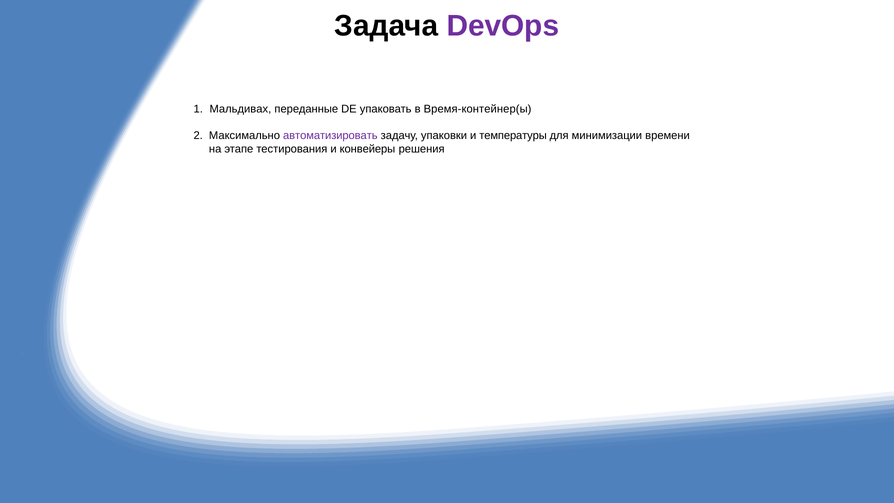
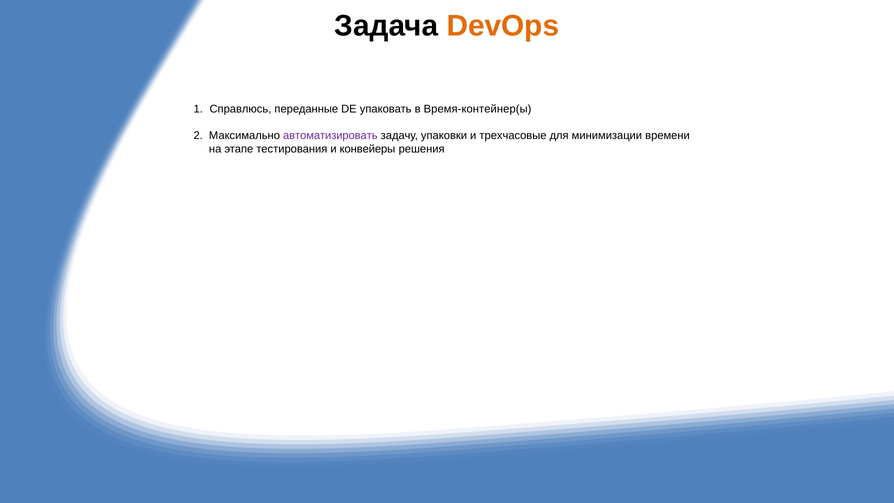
DevOps colour: purple -> orange (503, 26)
Мальдивах: Мальдивах -> Справлюсь (240, 109)
температуры: температуры -> трехчасовые (513, 136)
